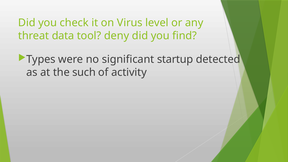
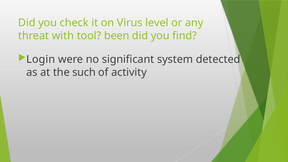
data: data -> with (63, 36)
deny: deny -> been (117, 36)
Types: Types -> Login (41, 59)
startup: startup -> system (175, 59)
